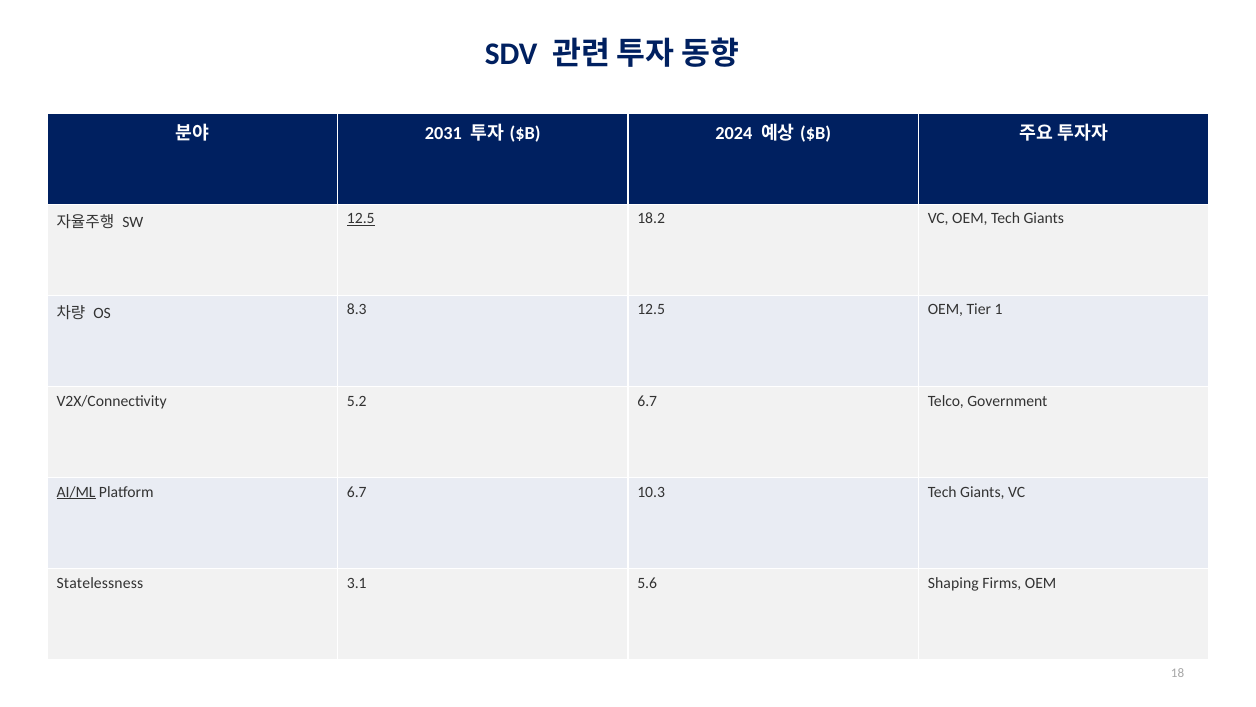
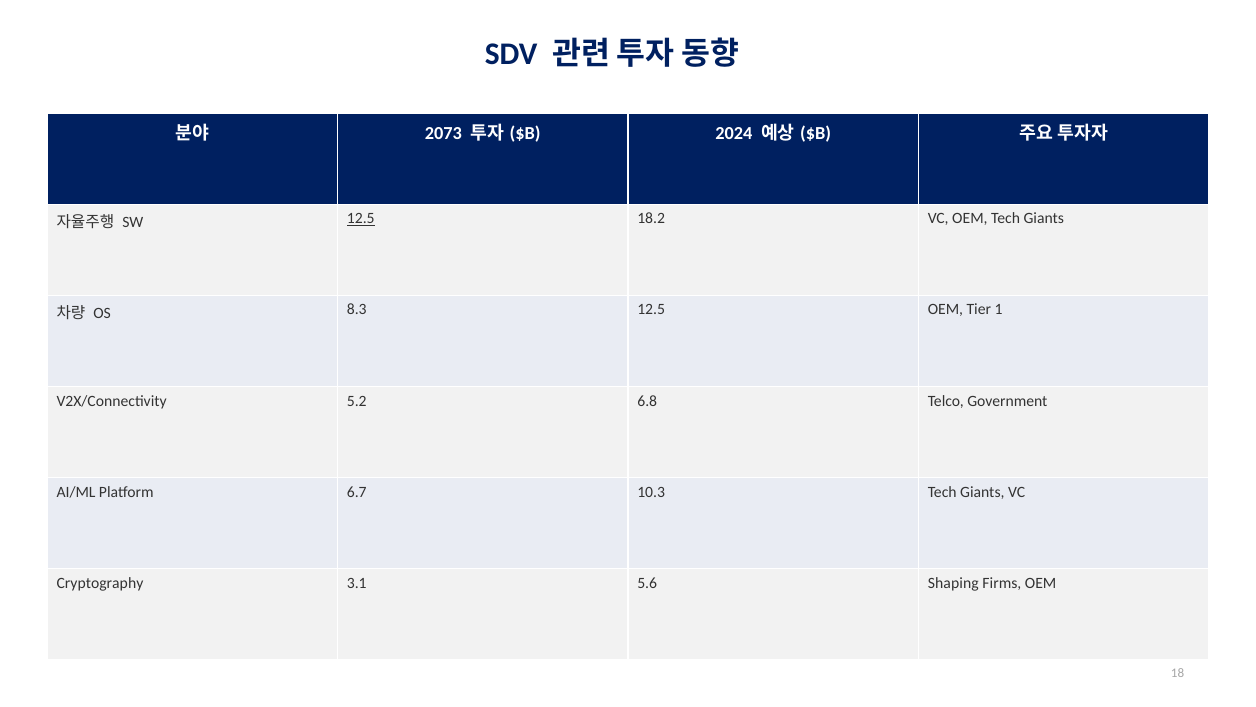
2031: 2031 -> 2073 (443, 133)
5.2 6.7: 6.7 -> 6.8 (647, 401)
AI/ML underline: present -> none (76, 492)
Statelessness: Statelessness -> Cryptography (100, 583)
